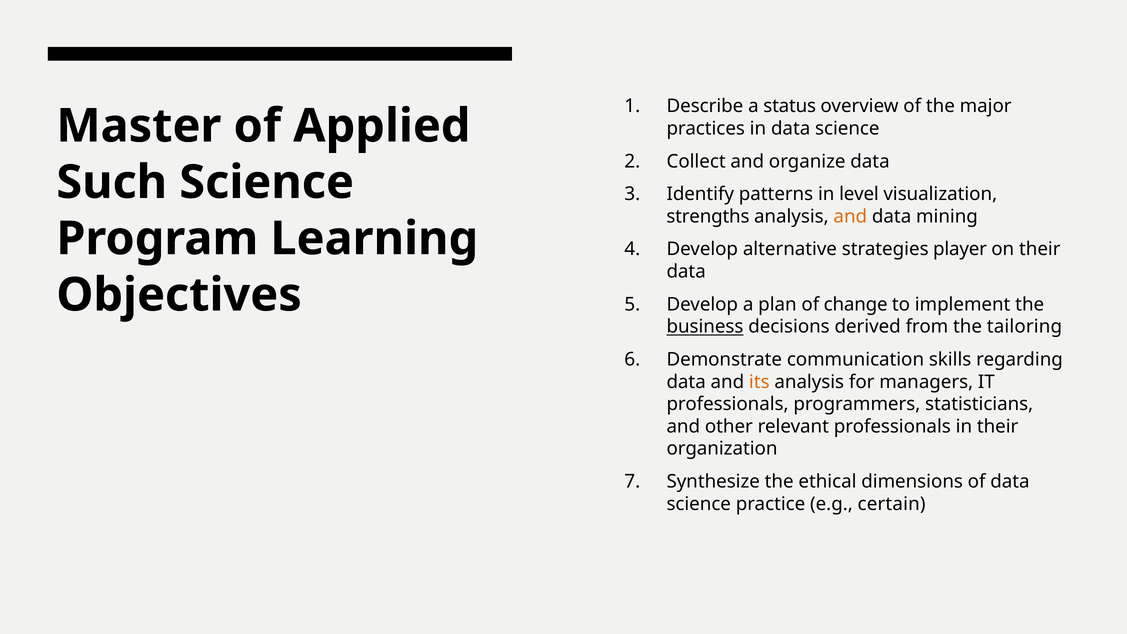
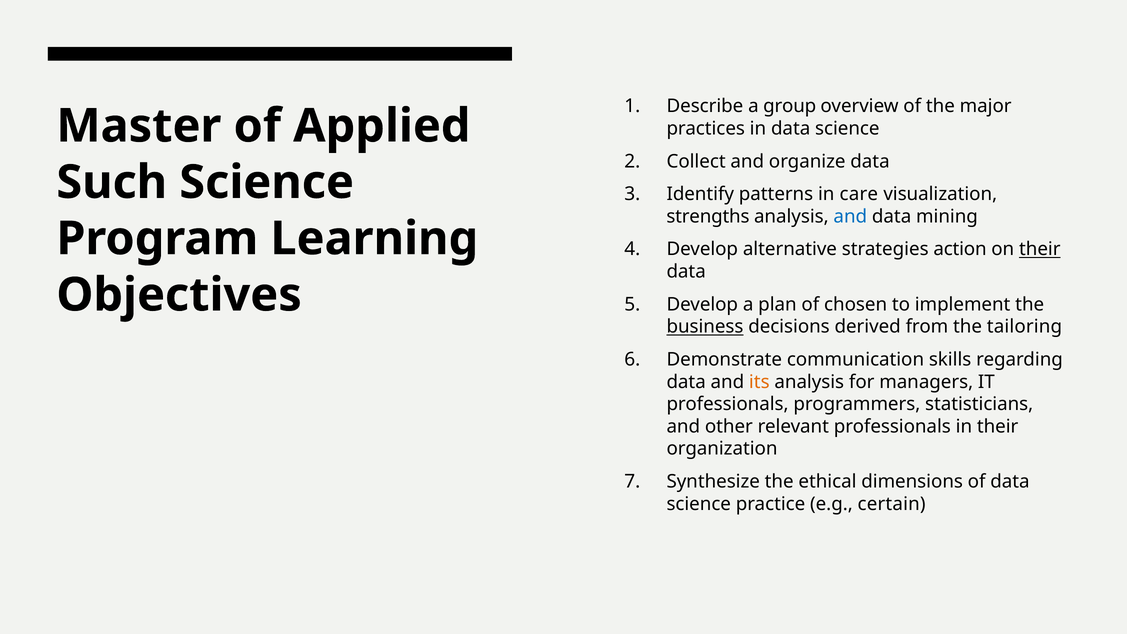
status: status -> group (790, 106)
level: level -> care (859, 194)
and colour: orange -> blue (850, 216)
player: player -> action (960, 249)
their underline: none -> present (1040, 249)
change: change -> chosen (856, 304)
